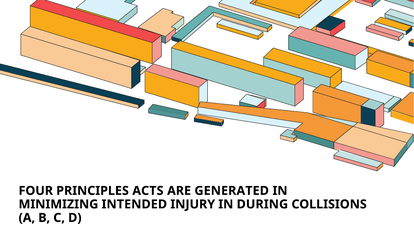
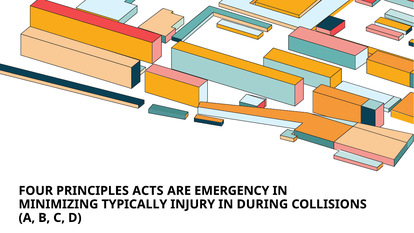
GENERATED: GENERATED -> EMERGENCY (232, 191)
INTENDED: INTENDED -> TYPICALLY (134, 204)
